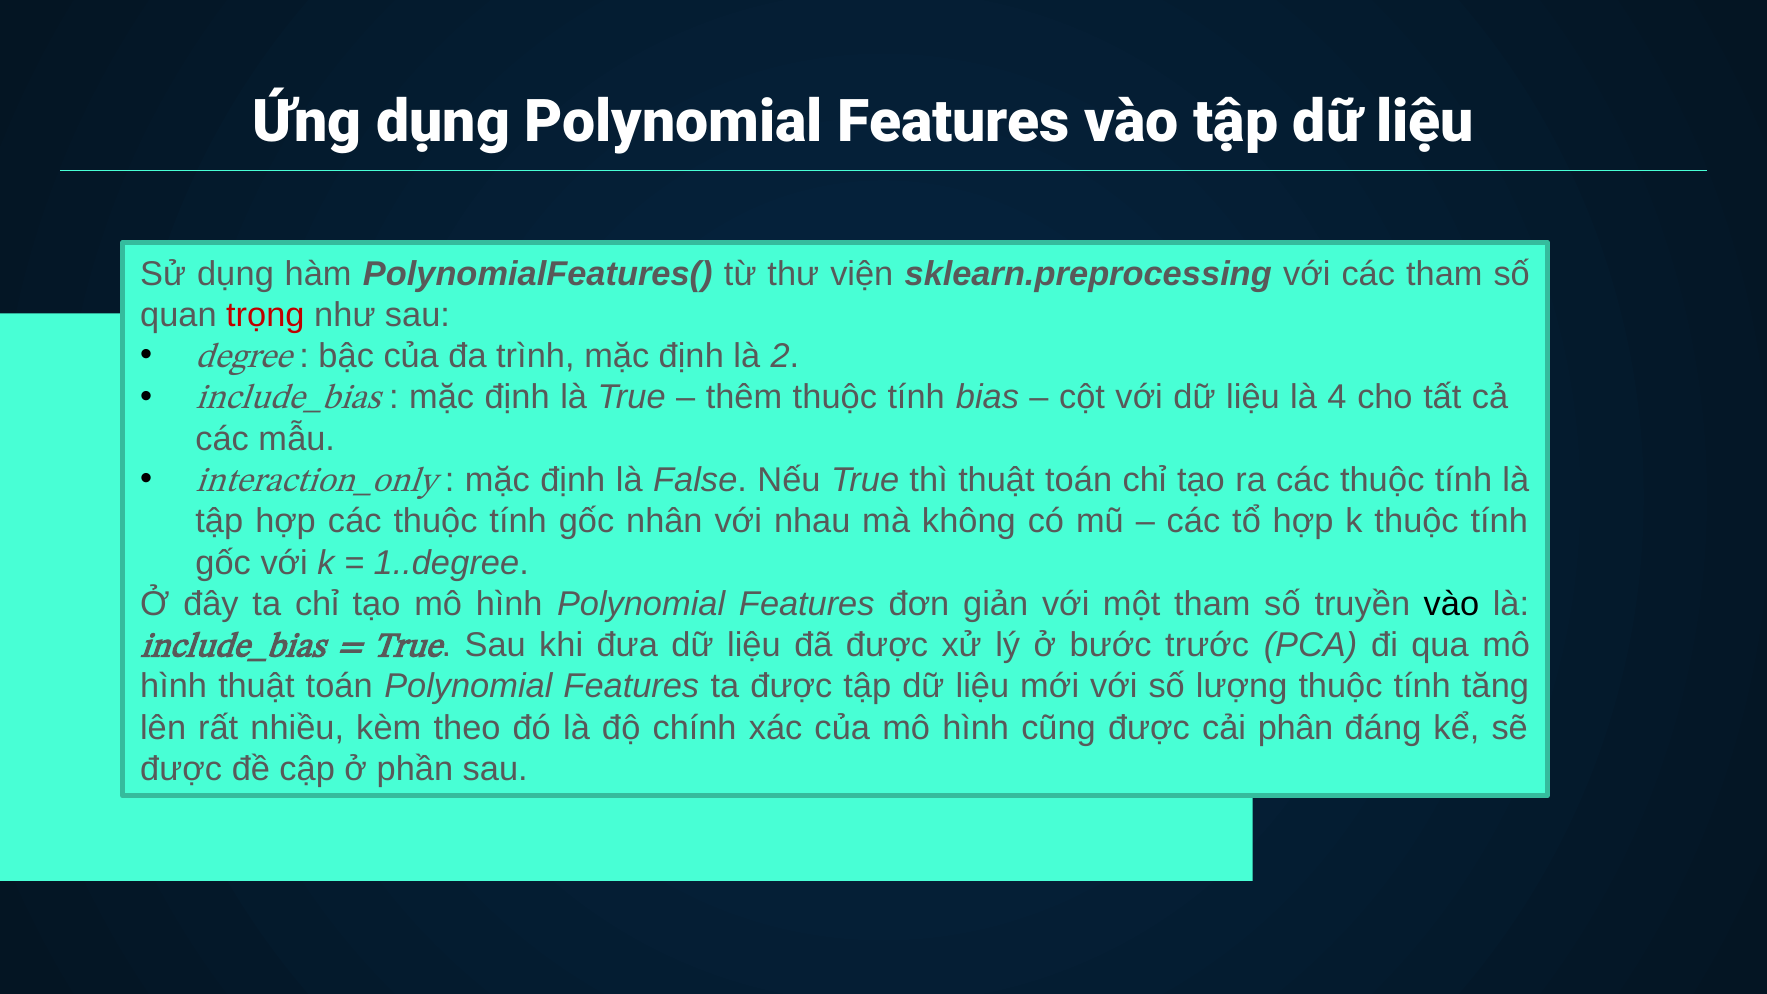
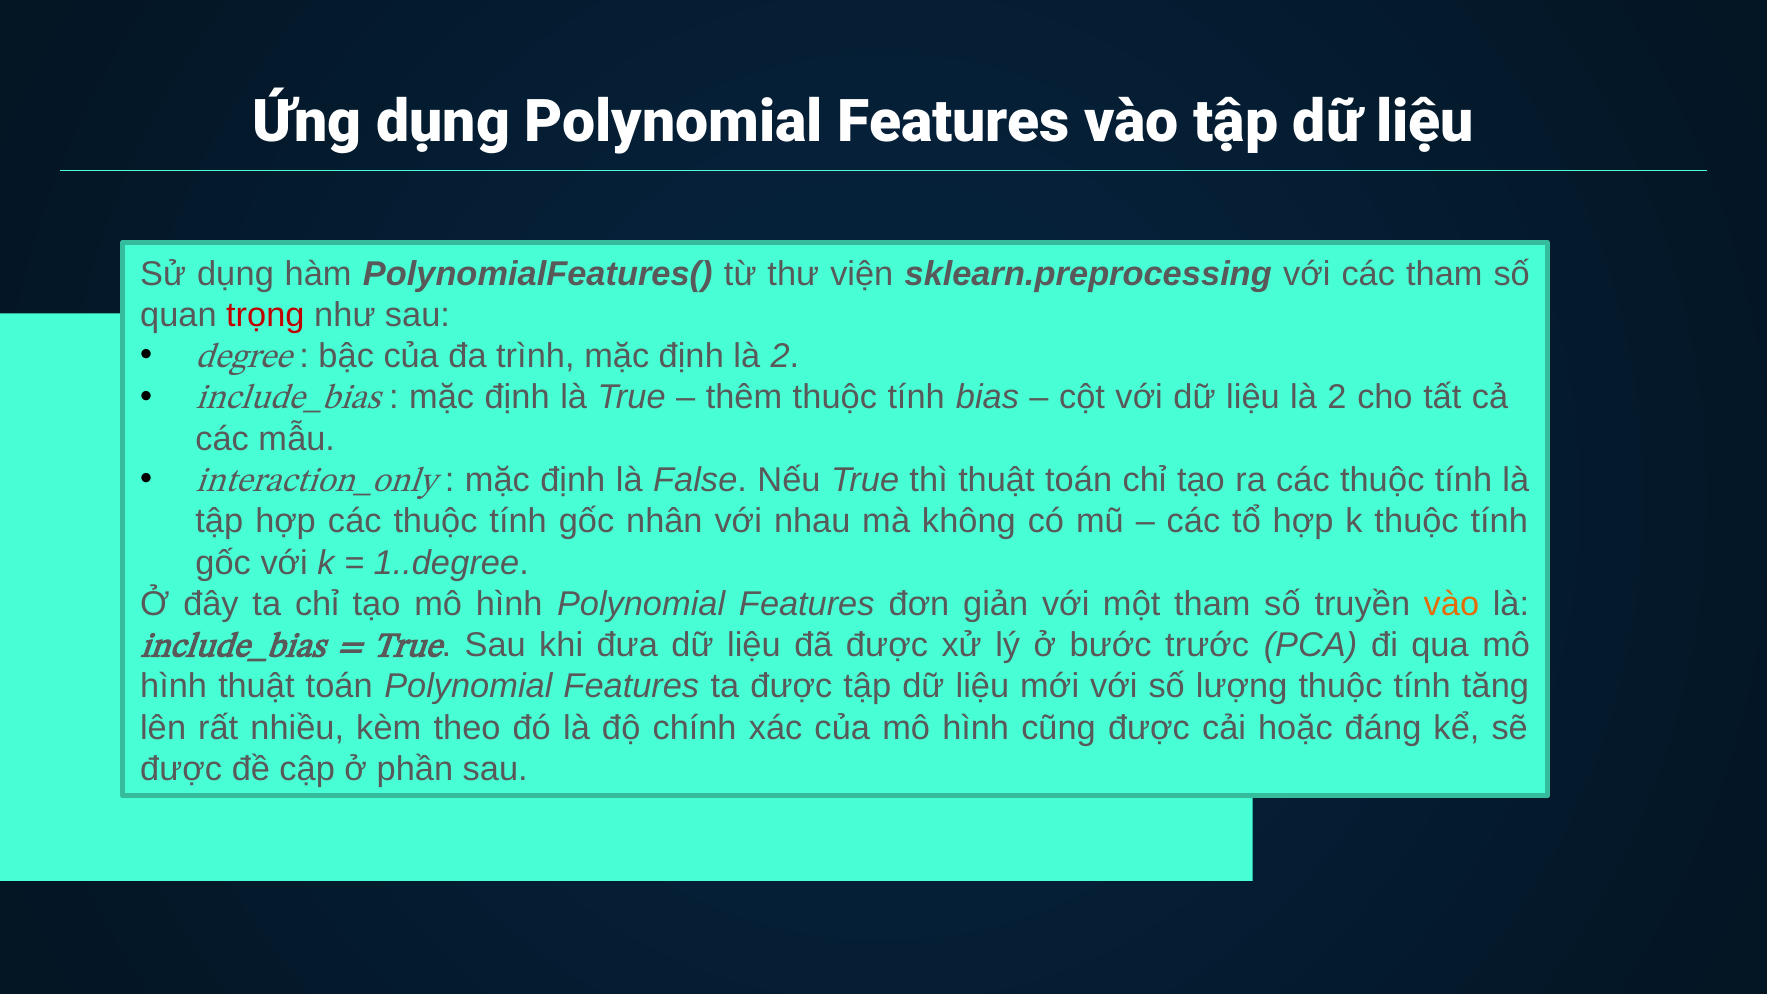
liệu là 4: 4 -> 2 (1337, 398)
vào colour: black -> orange (1451, 604)
phân: phân -> hoặc (1295, 728)
